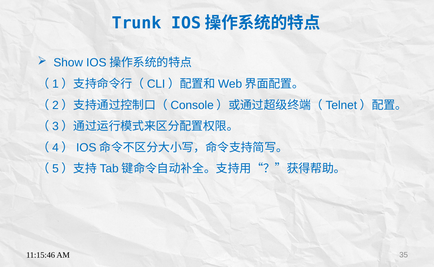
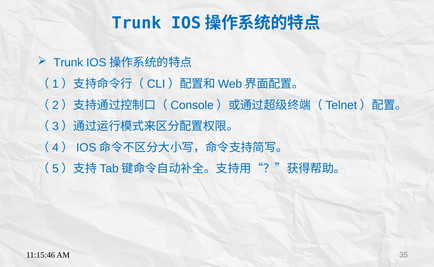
Show: Show -> Trunk (68, 63)
